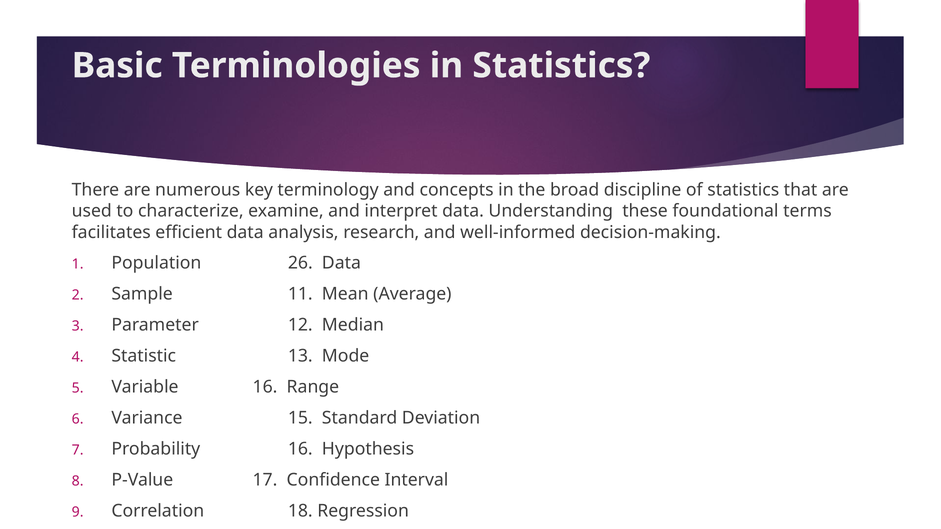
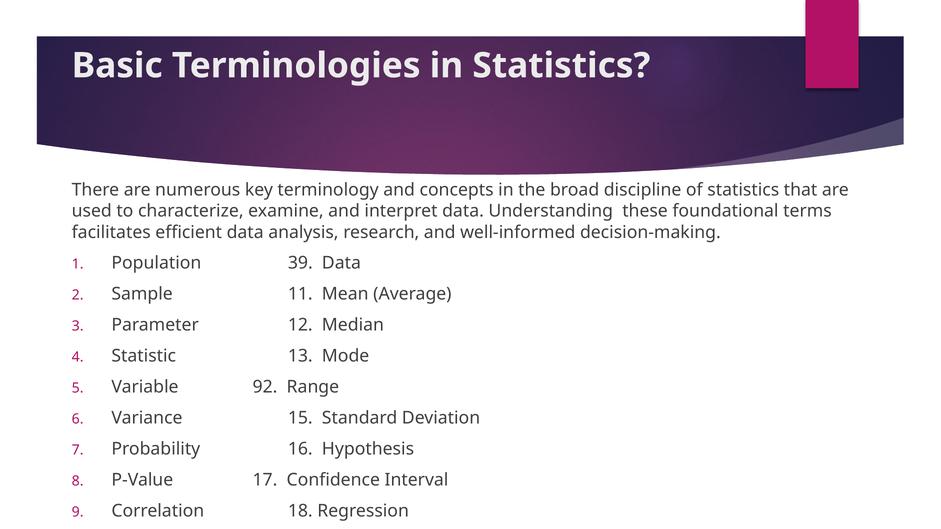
26: 26 -> 39 (300, 263)
Variable 16: 16 -> 92 (265, 387)
